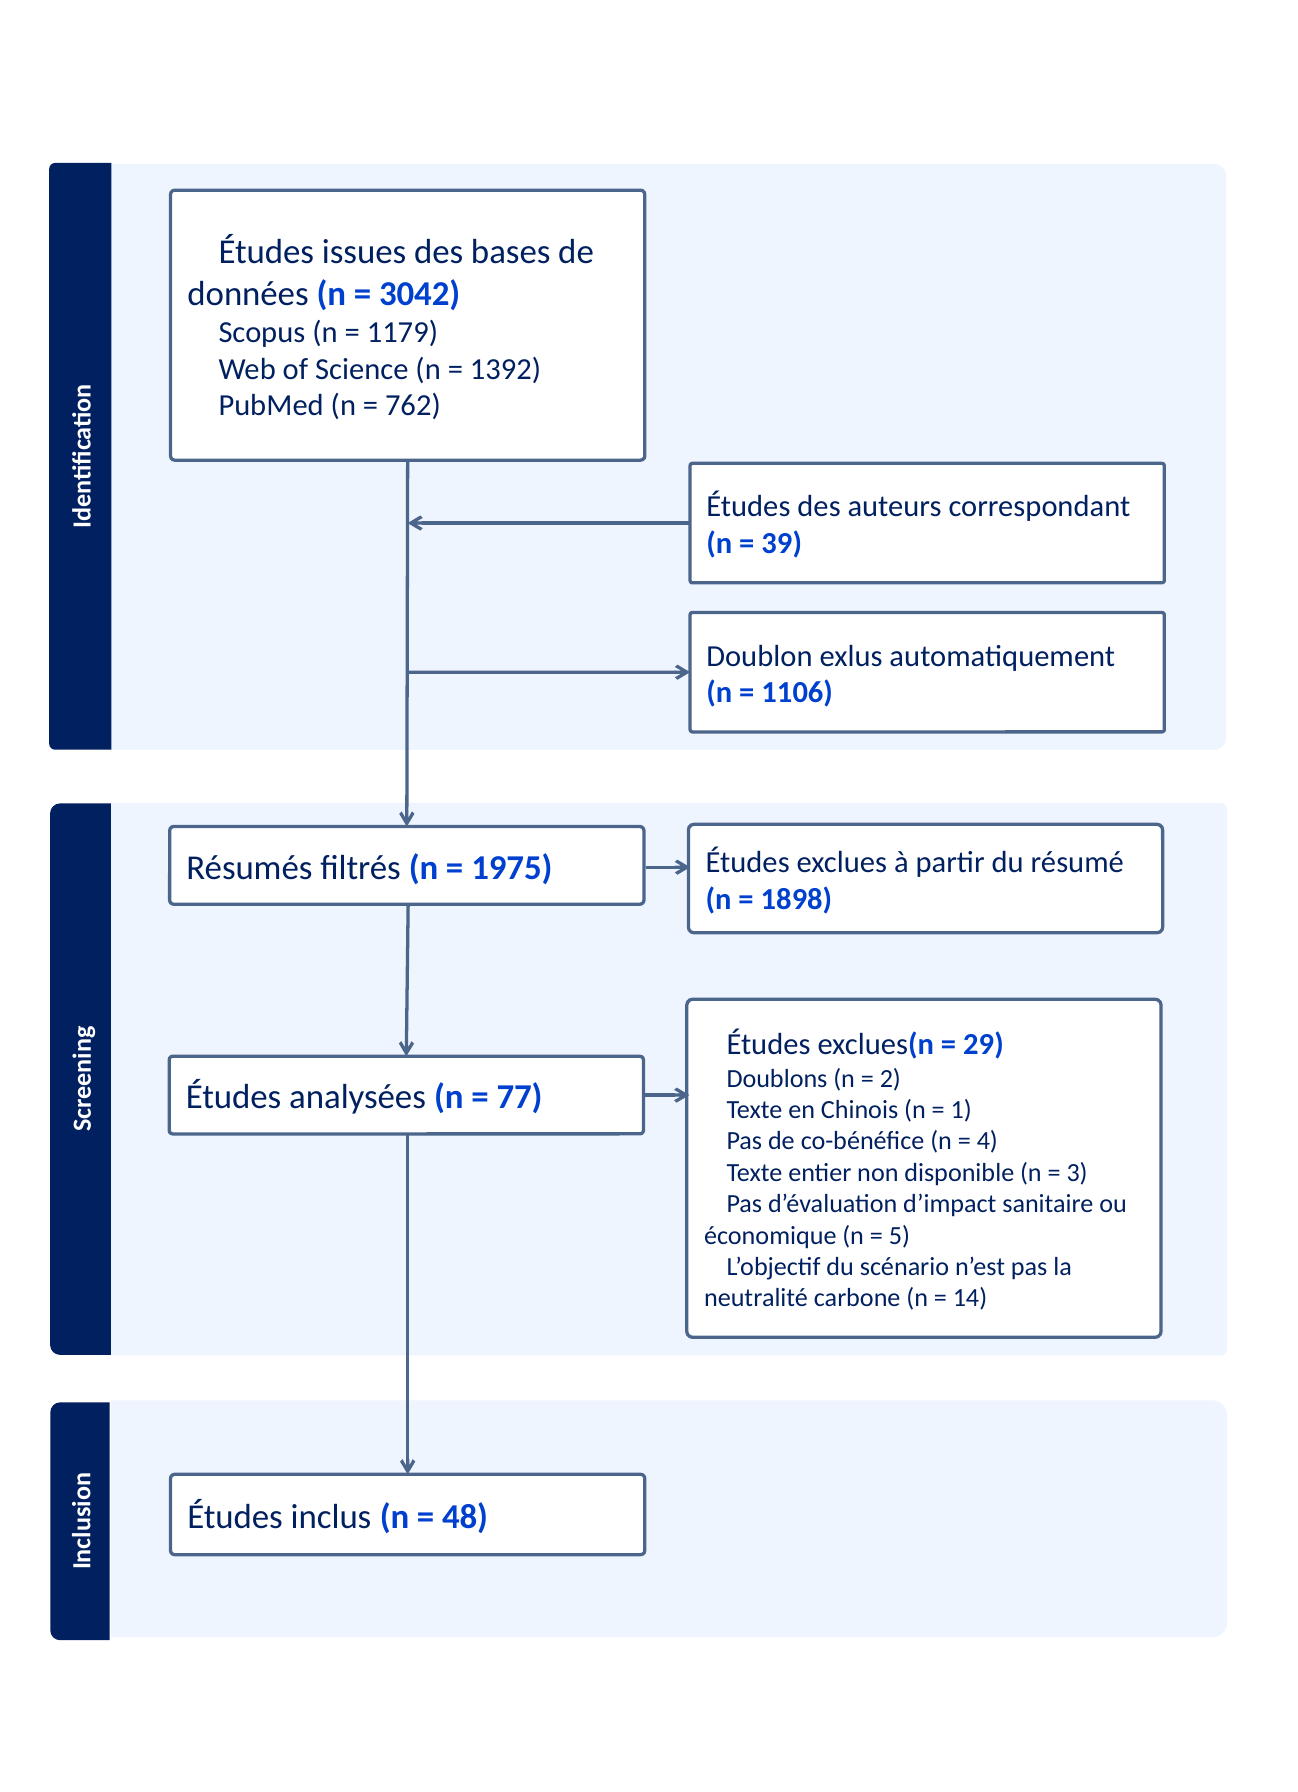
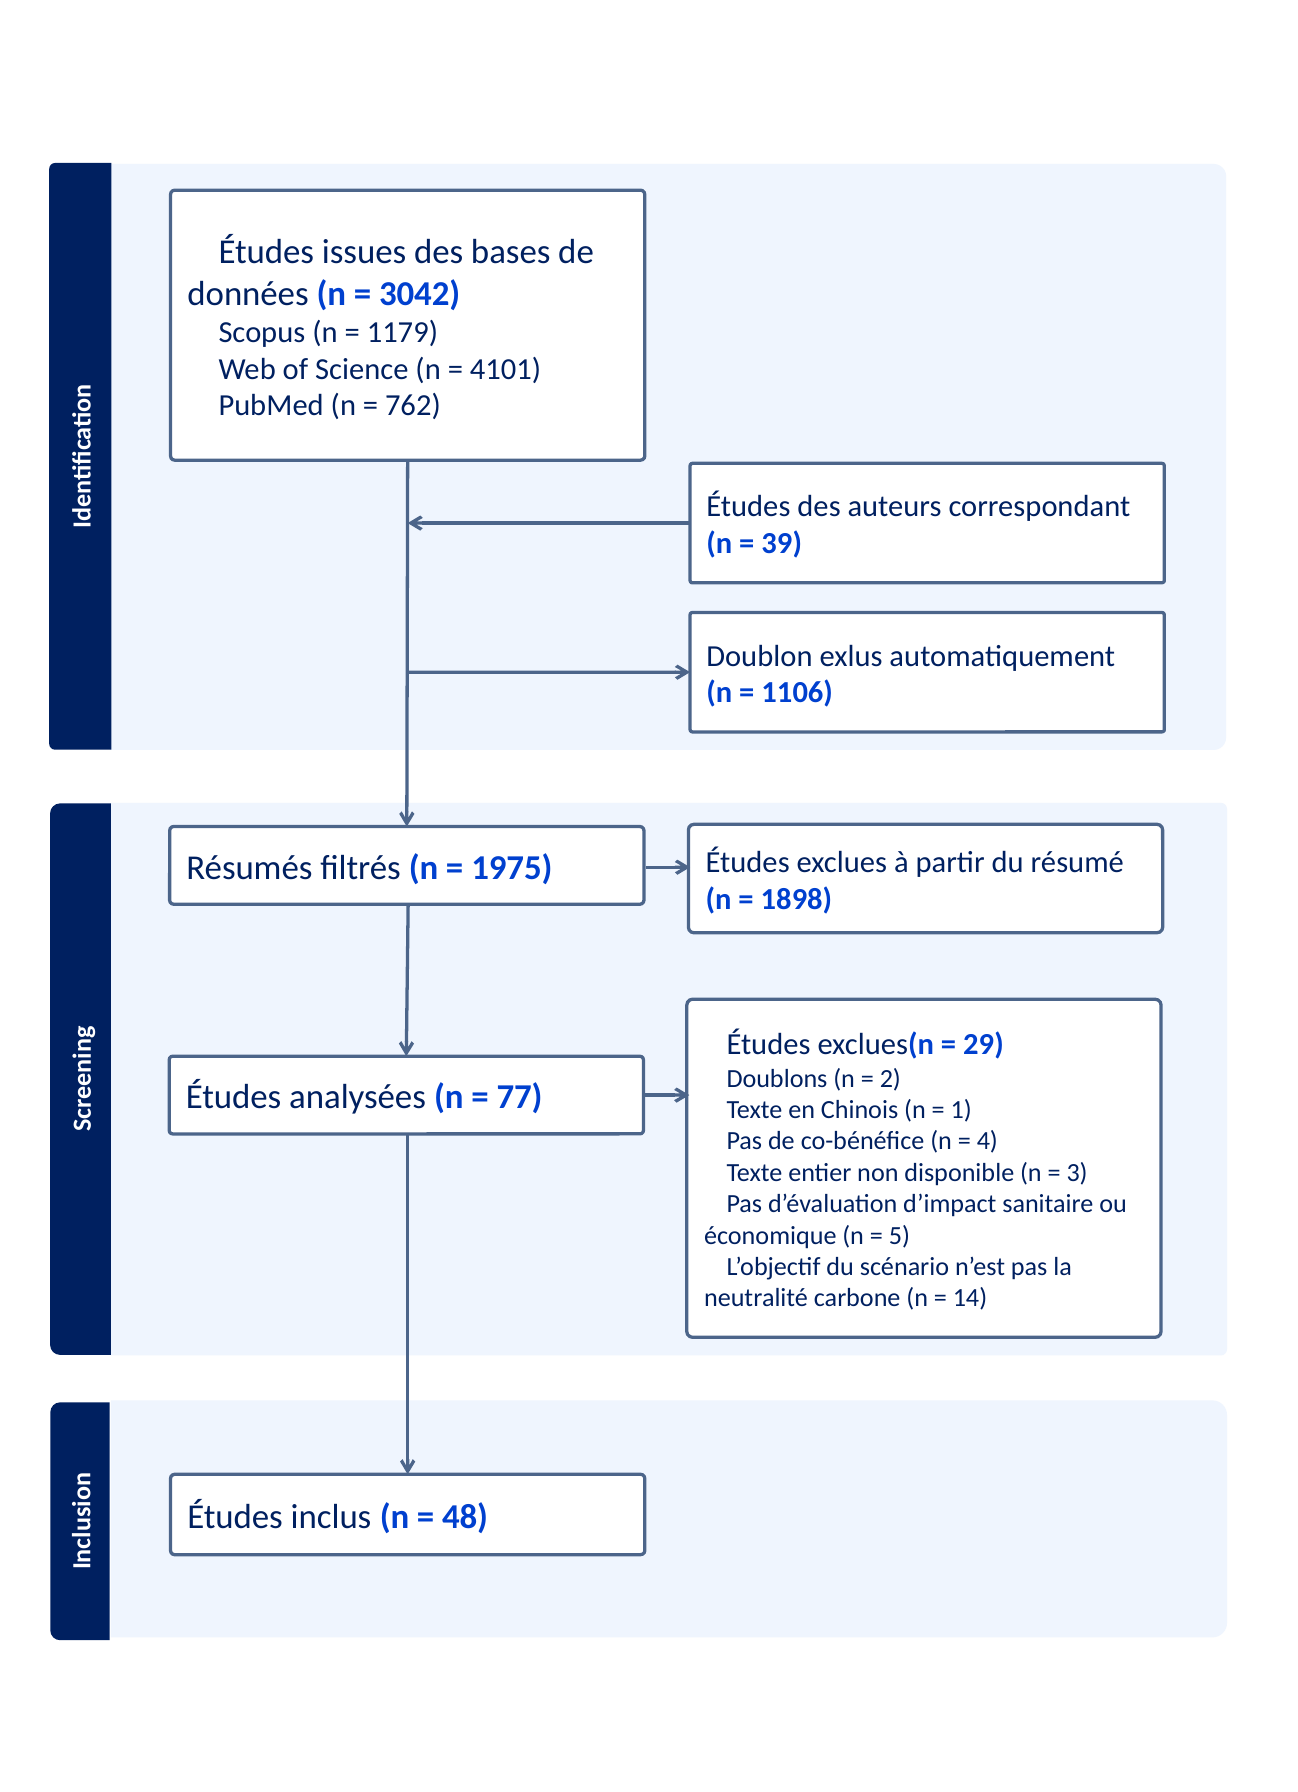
1392: 1392 -> 4101 (505, 369)
